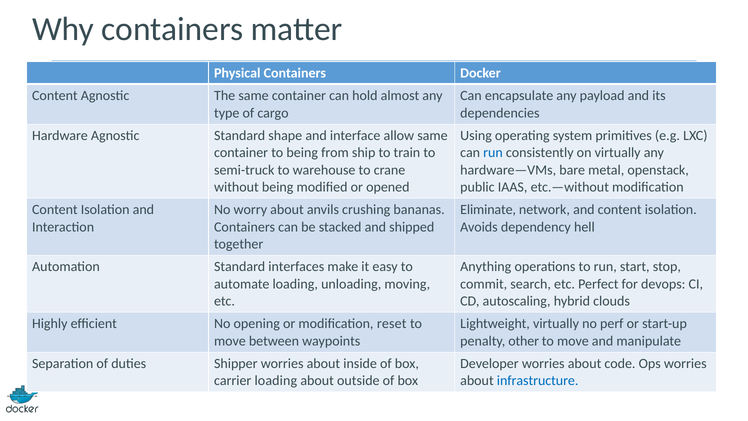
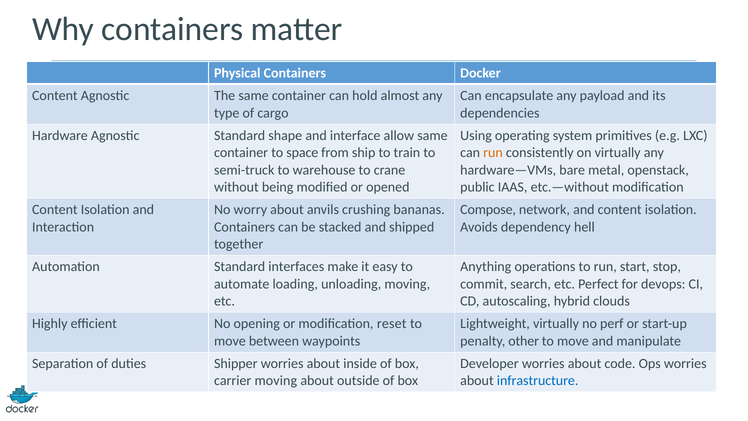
to being: being -> space (302, 153)
run colour: blue -> orange (493, 153)
Eliminate: Eliminate -> Compose (488, 210)
carrier loading: loading -> moving (276, 381)
